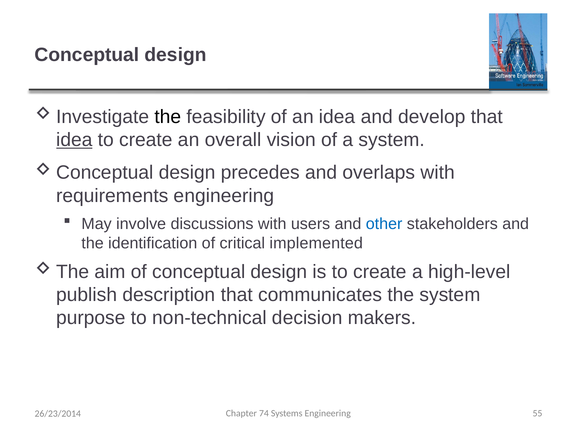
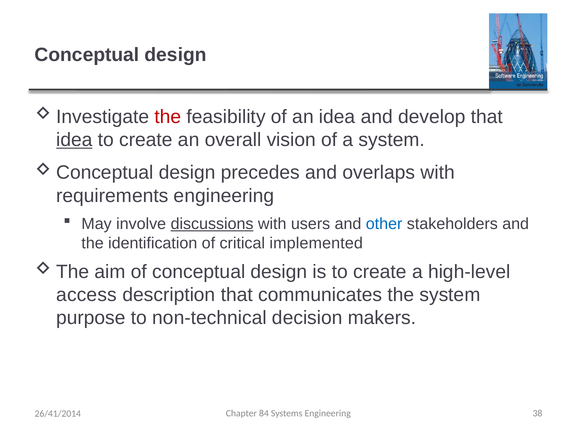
the colour: black -> red (168, 117)
discussions underline: none -> present (212, 224)
publish: publish -> access (87, 295)
74: 74 -> 84 (264, 413)
55: 55 -> 38 (538, 413)
26/23/2014: 26/23/2014 -> 26/41/2014 (58, 413)
